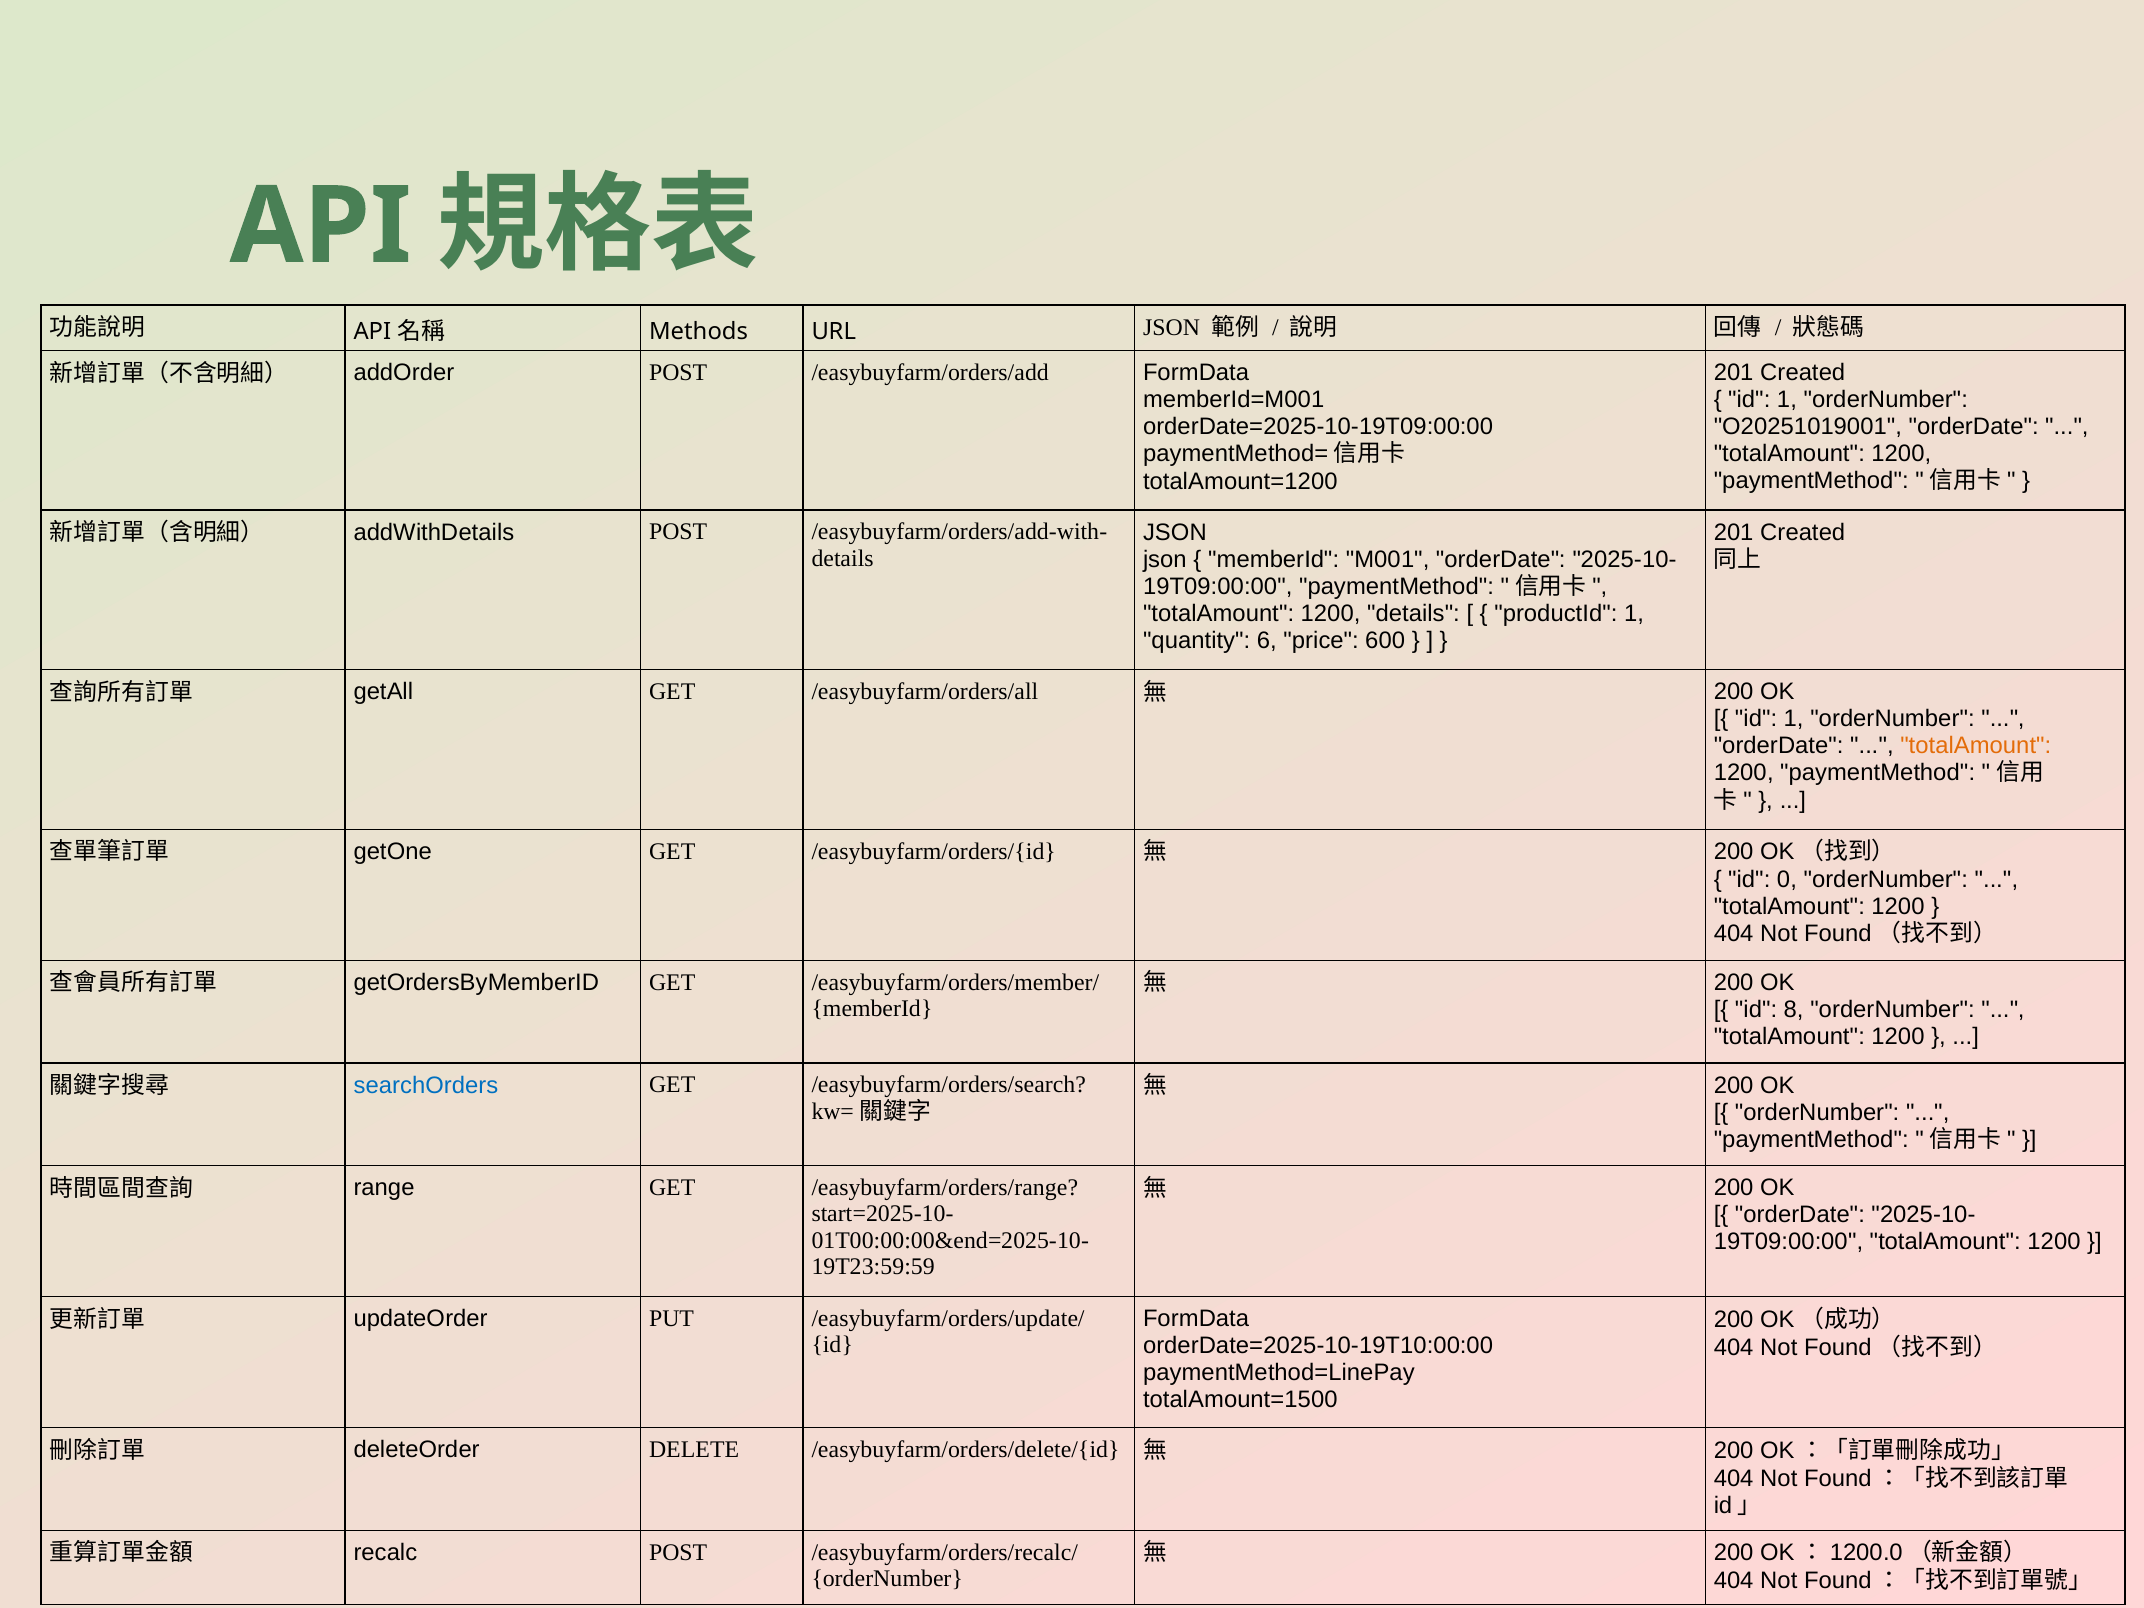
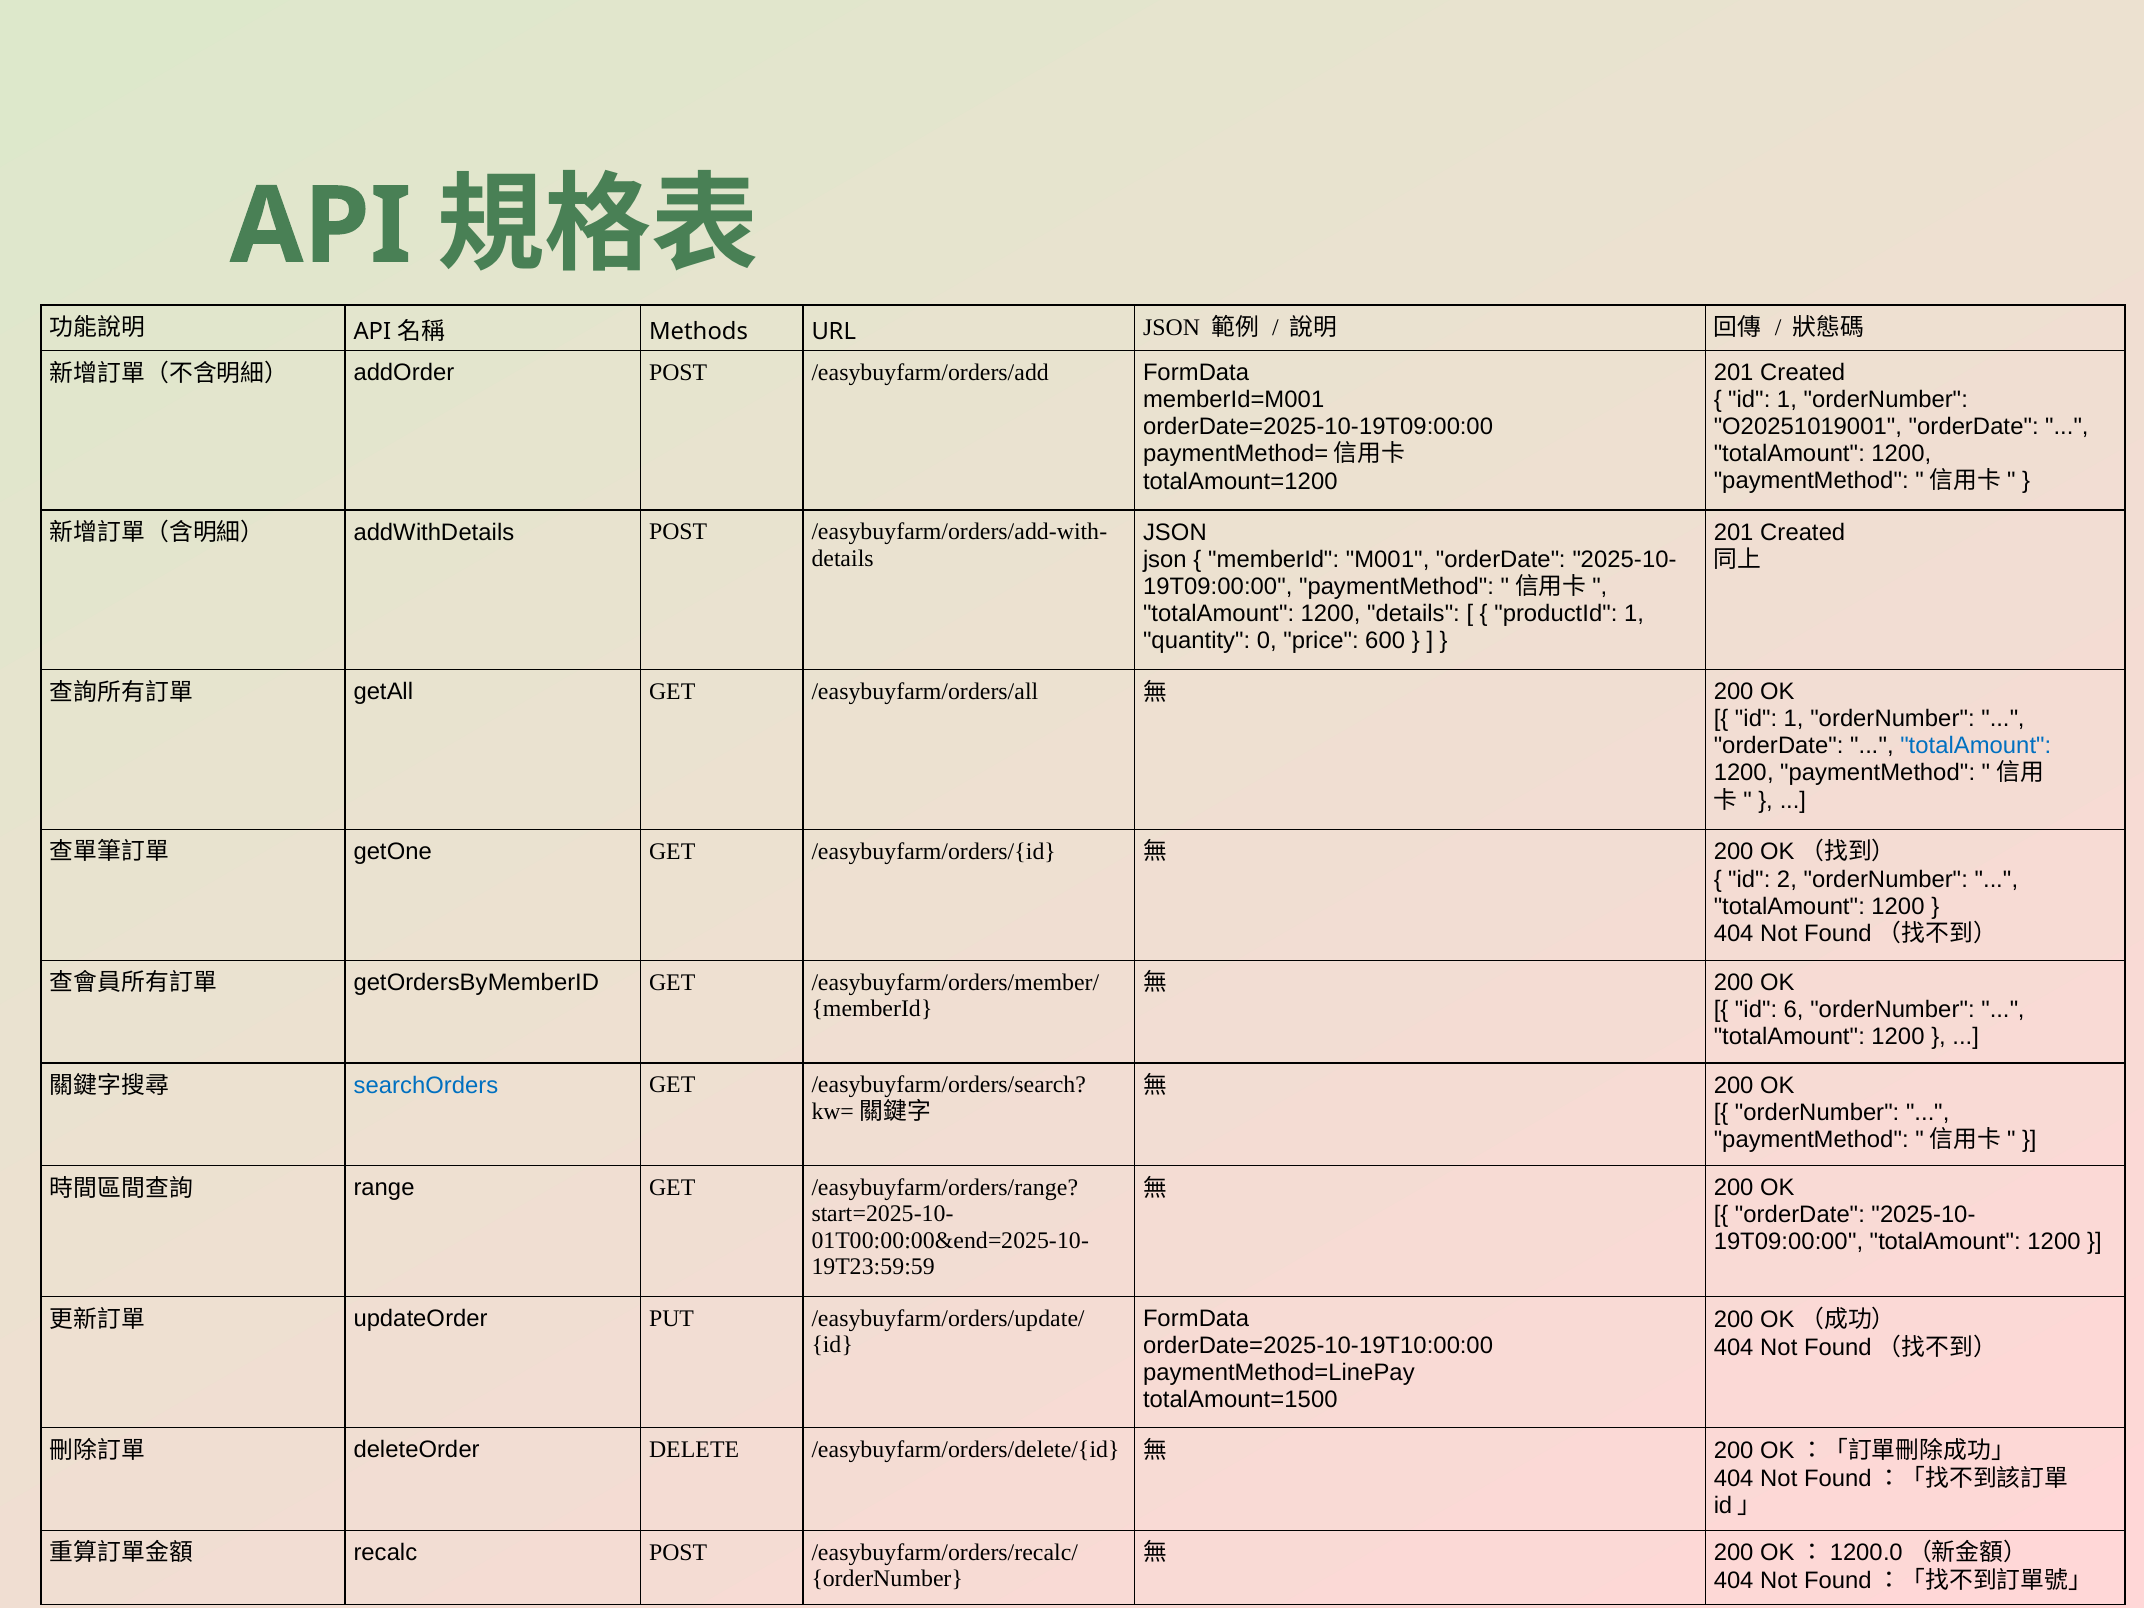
6: 6 -> 0 (1267, 641)
totalAmount colour: orange -> blue (1976, 746)
0: 0 -> 2 (1787, 880)
8: 8 -> 6 (1794, 1010)
